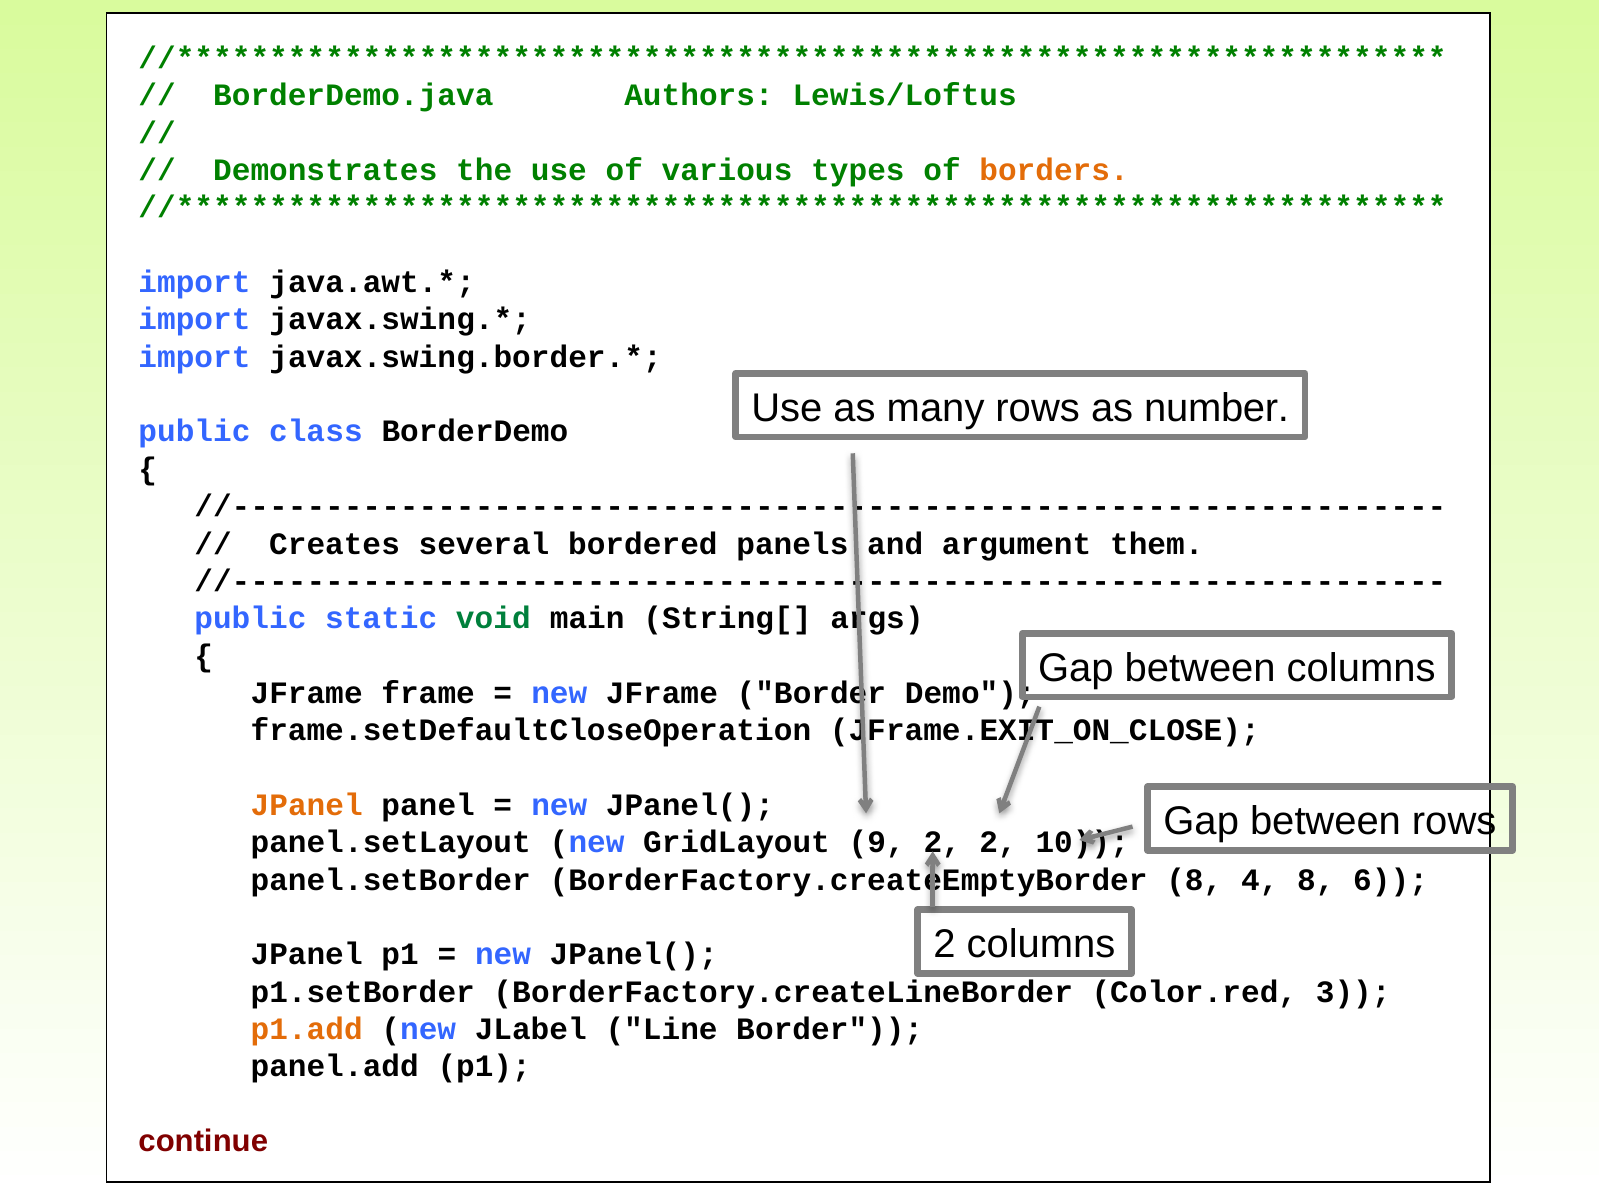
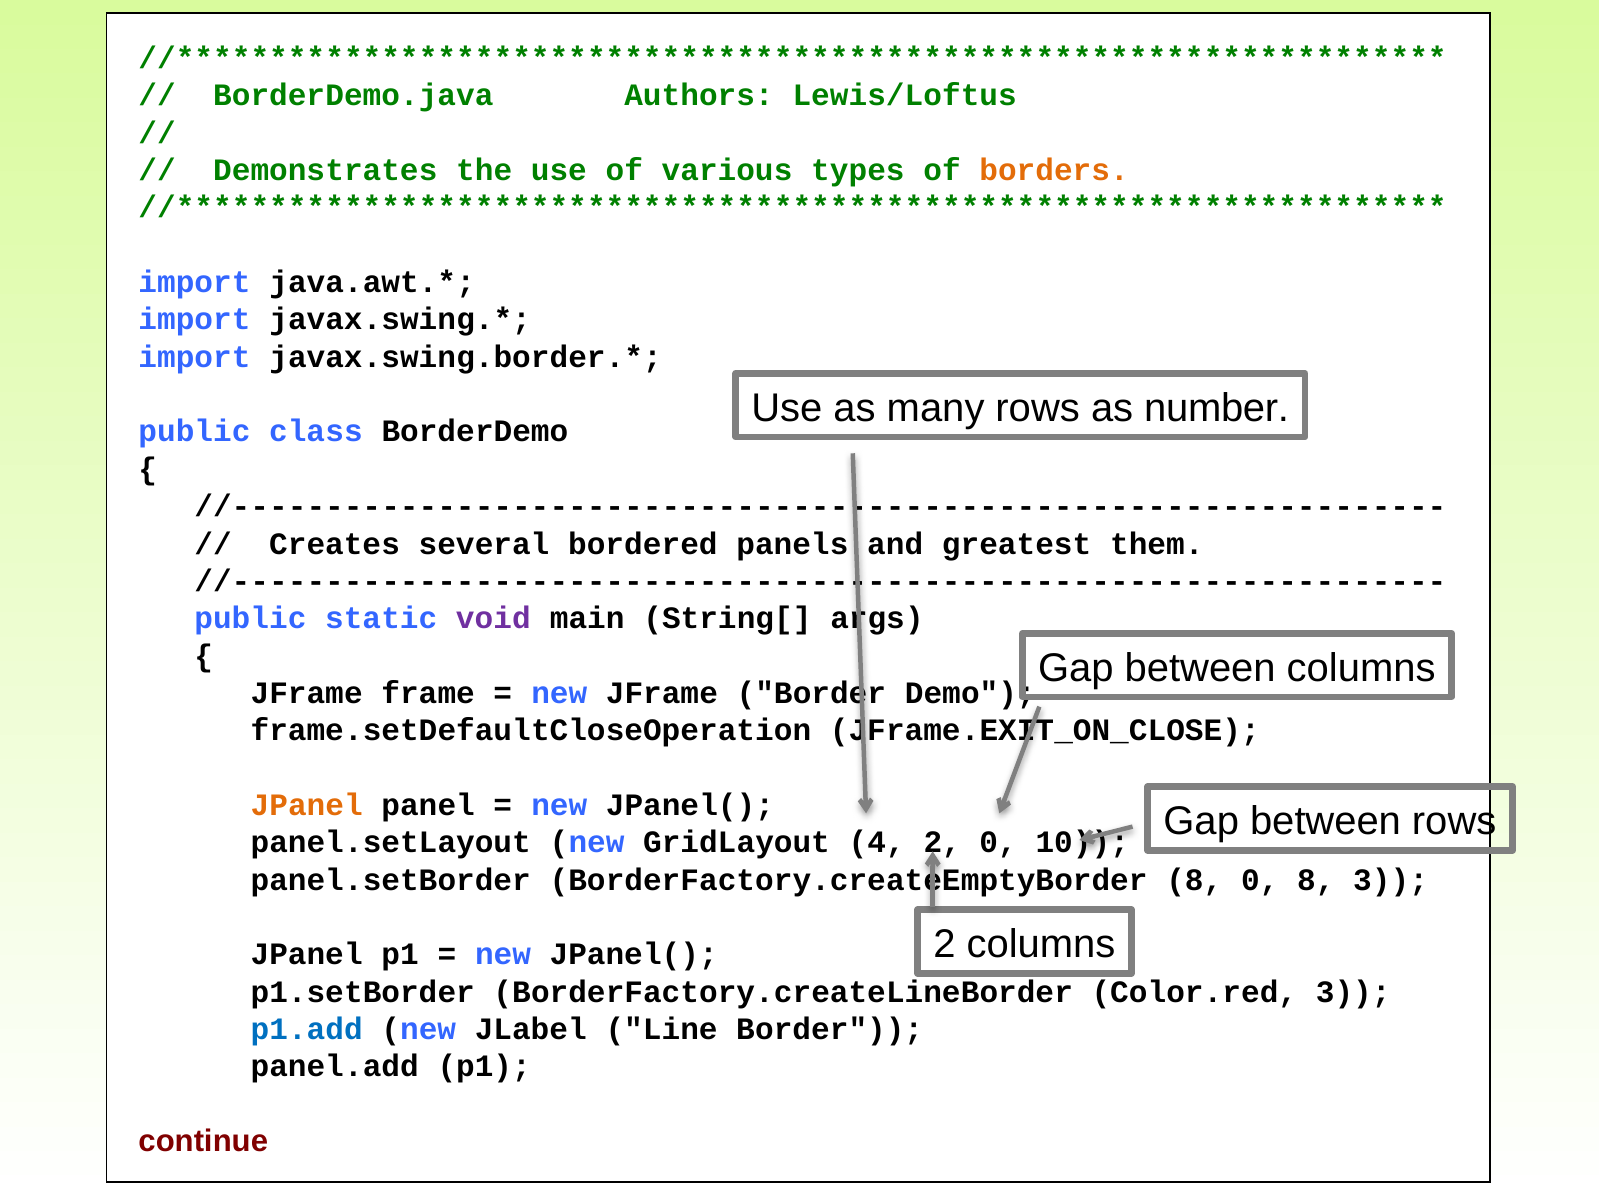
argument: argument -> greatest (1017, 543)
void colour: green -> purple (493, 618)
9: 9 -> 4 (877, 842)
2: 2 -> 0 (998, 842)
8 4: 4 -> 0 (1260, 879)
8 6: 6 -> 3 (1391, 879)
p1.add colour: orange -> blue (307, 1029)
